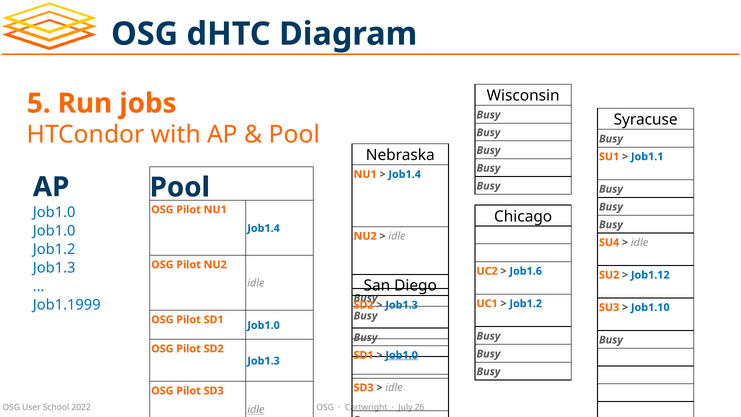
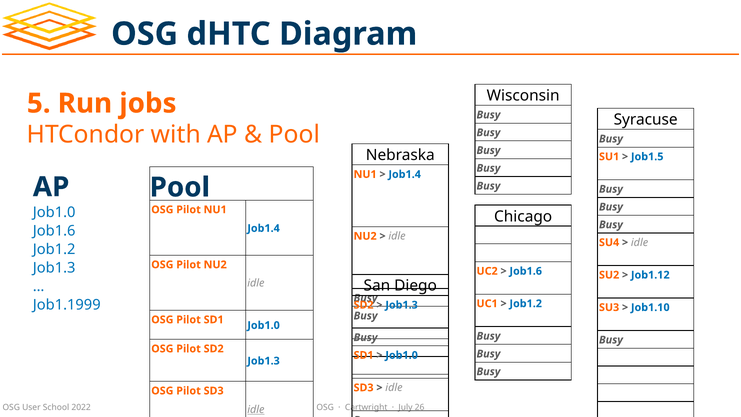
Job1.1: Job1.1 -> Job1.5 (647, 157)
Job1.0: Job1.0 -> Job1.6 (54, 231)
Job1.0 underline: present -> none (402, 355)
